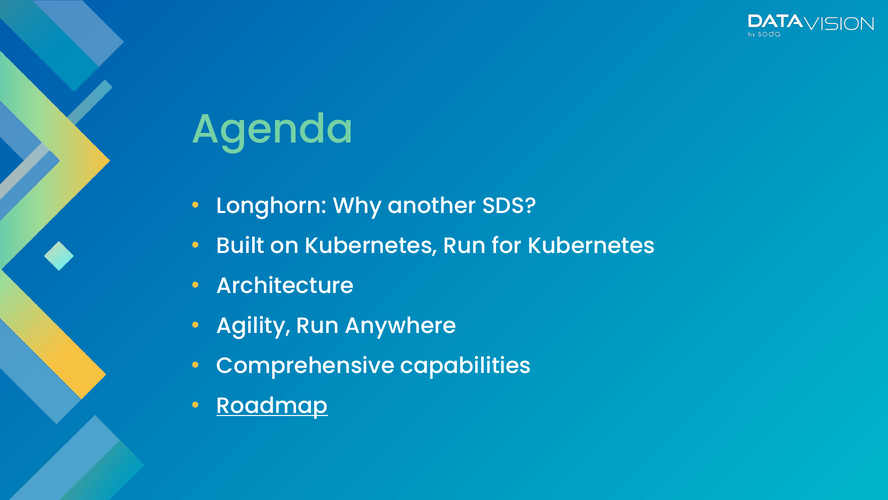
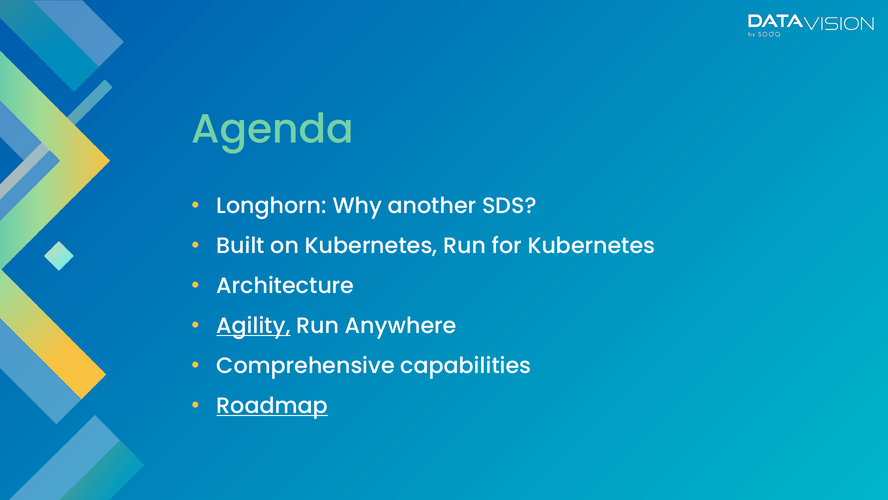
Agility underline: none -> present (254, 326)
